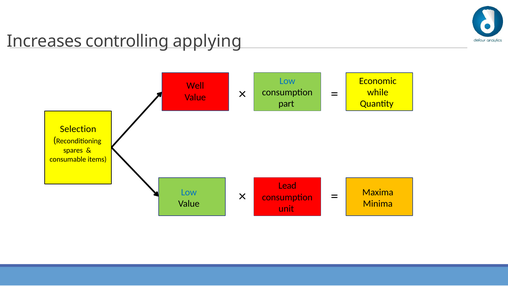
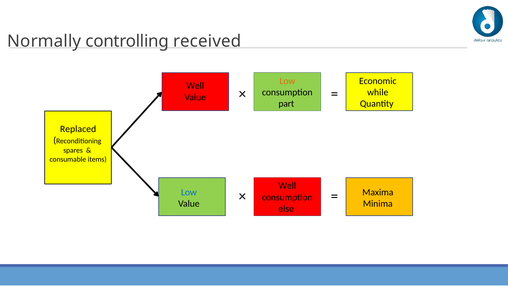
Increases: Increases -> Normally (44, 41)
applying: applying -> received (207, 41)
Low colour: blue -> orange (287, 81)
Selection: Selection -> Replaced (78, 129)
Lead: Lead -> Well (287, 186)
unit: unit -> else (286, 209)
